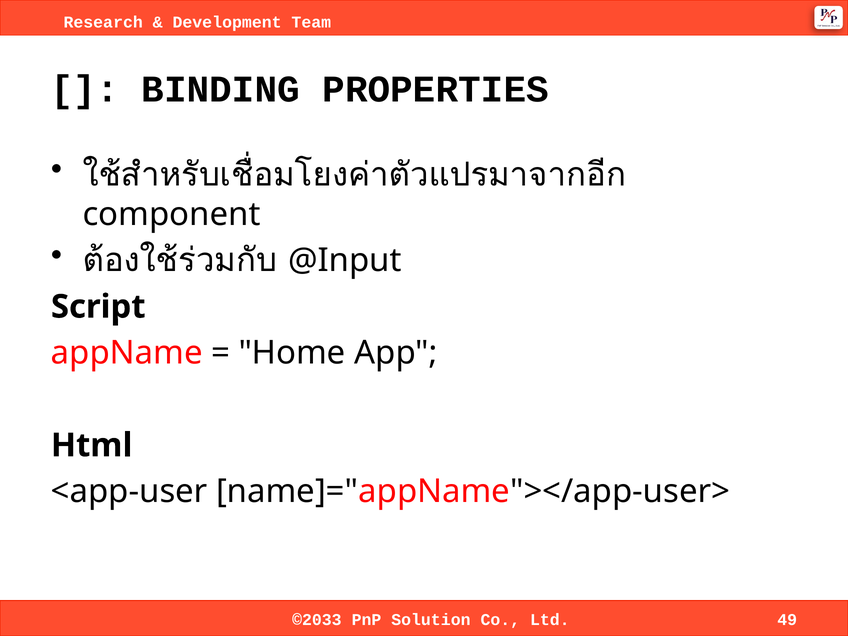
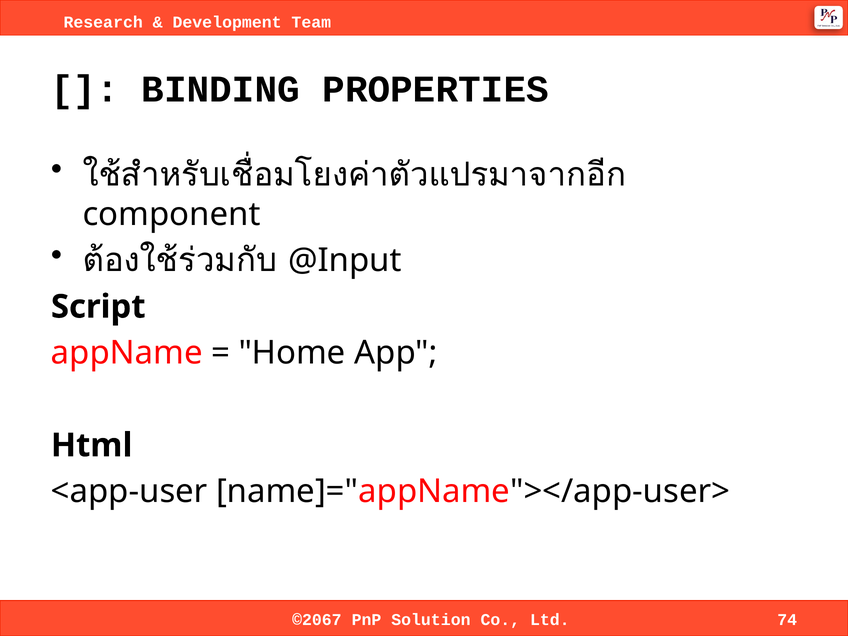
©2033: ©2033 -> ©2067 (317, 620)
49: 49 -> 74 (787, 620)
